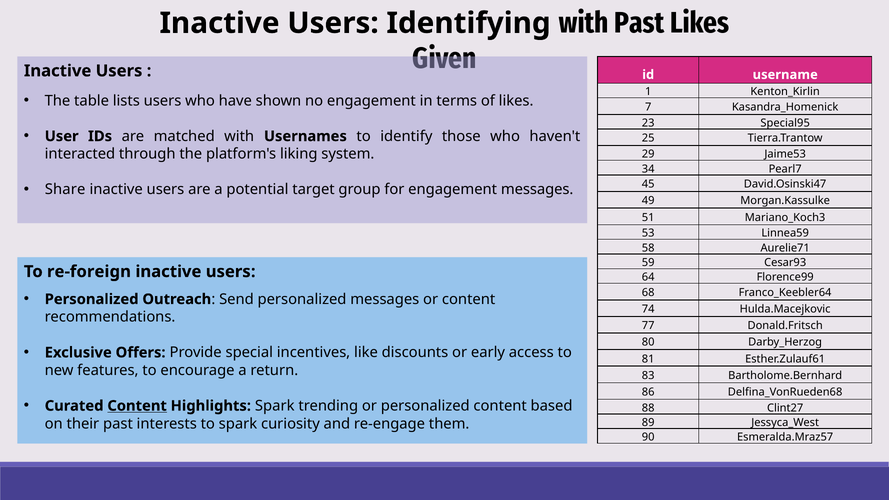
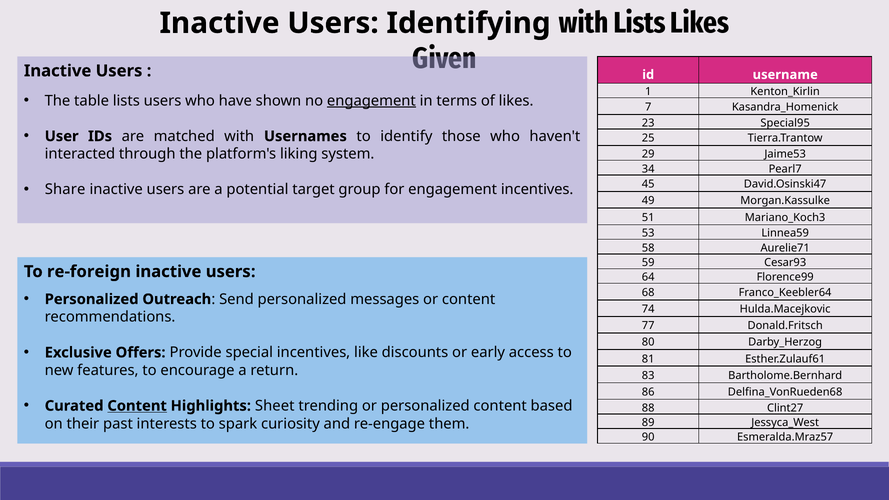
with Past: Past -> Lists (640, 23)
engagement underline: none -> present (371, 101)
engagement messages: messages -> incentives (537, 190)
Highlights Spark: Spark -> Sheet (275, 406)
